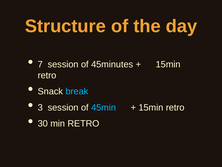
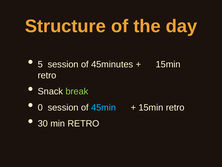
7: 7 -> 5 (40, 64)
break colour: light blue -> light green (77, 91)
3: 3 -> 0 (40, 107)
